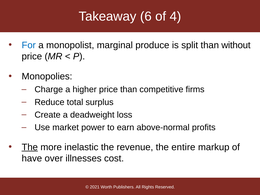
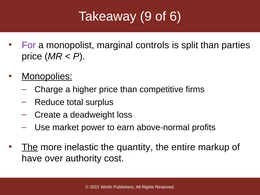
6: 6 -> 9 (146, 16)
4: 4 -> 6 (175, 16)
For colour: blue -> purple (29, 45)
produce: produce -> controls (152, 45)
without: without -> parties (236, 45)
Monopolies underline: none -> present (47, 76)
revenue: revenue -> quantity (135, 147)
illnesses: illnesses -> authority (84, 158)
